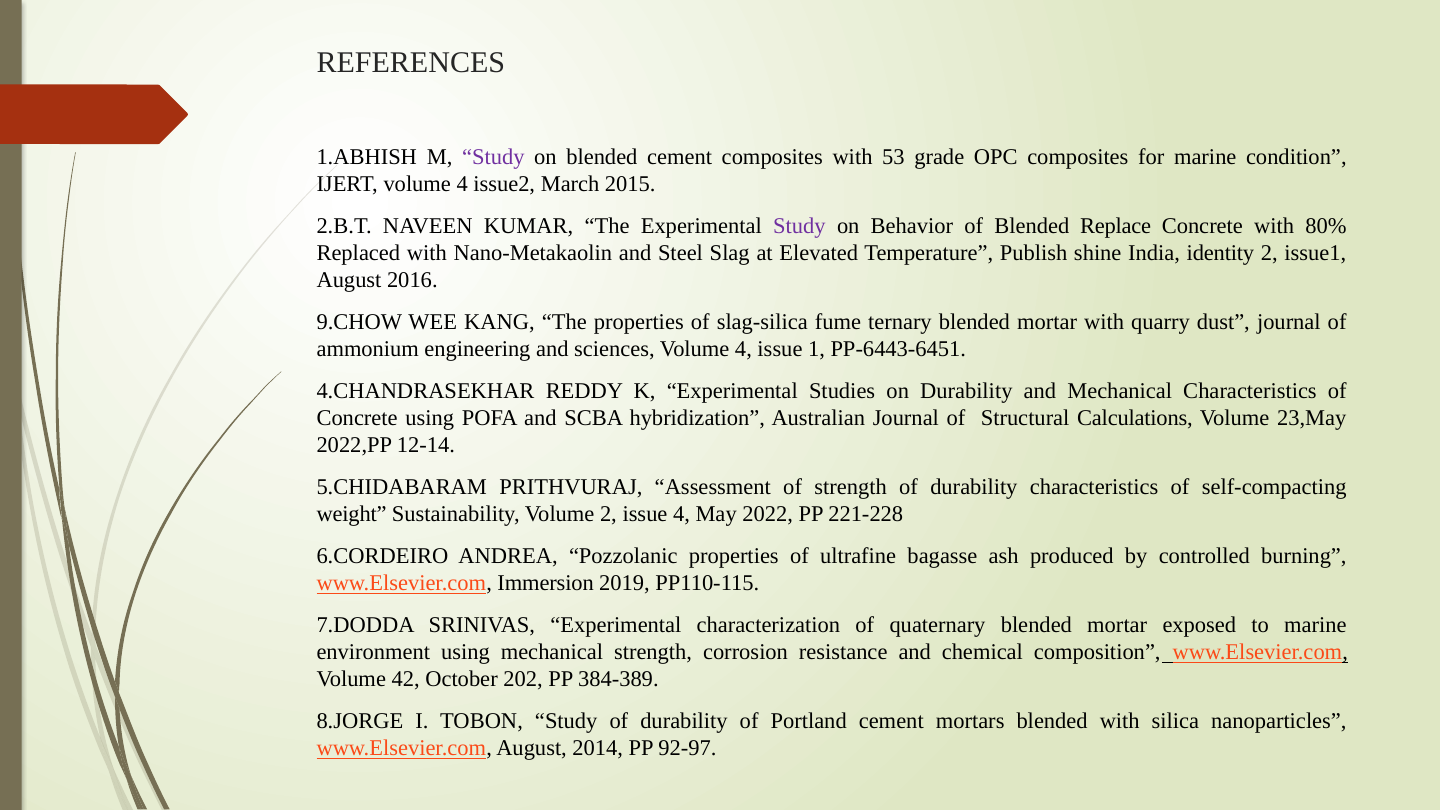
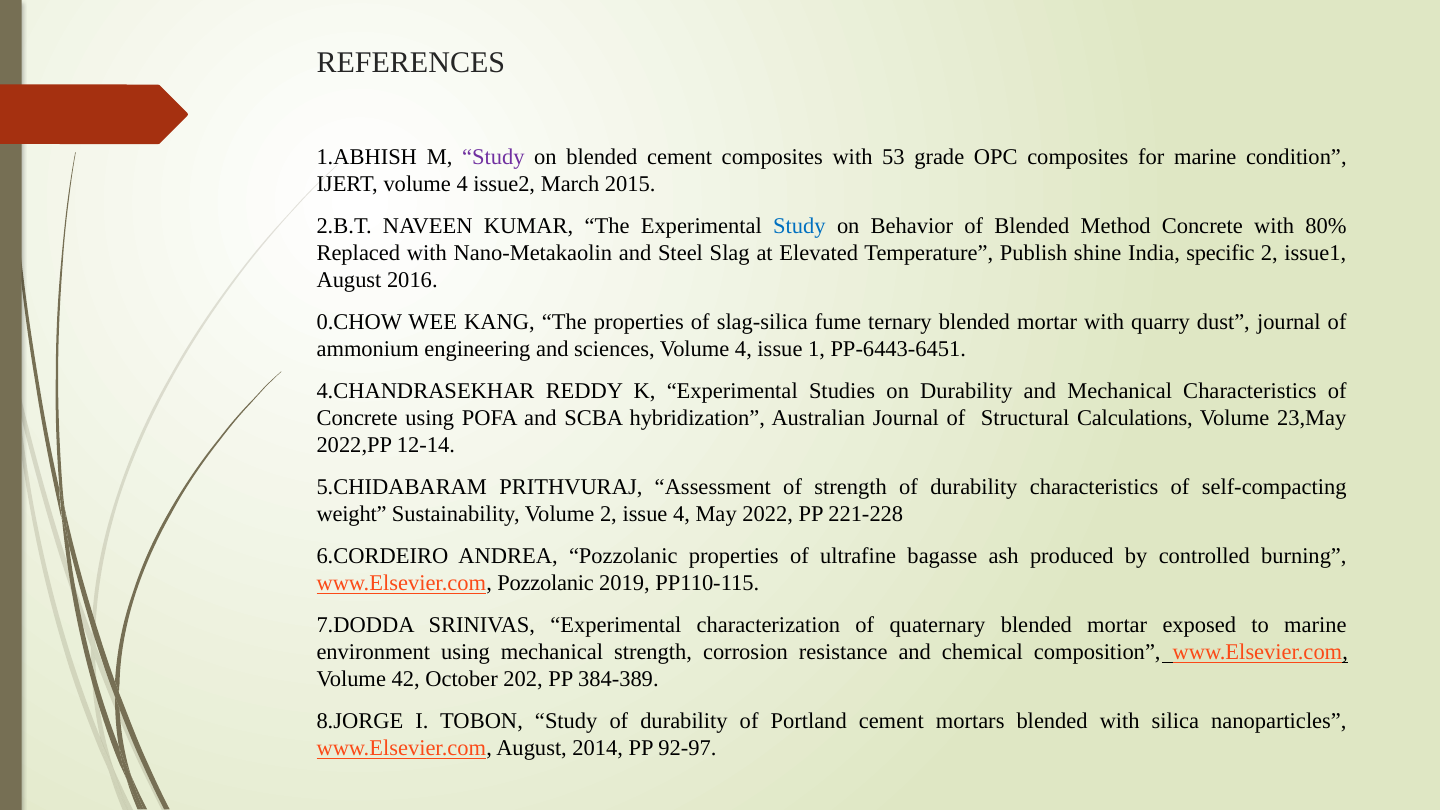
Study colour: purple -> blue (799, 226)
Replace: Replace -> Method (1116, 226)
identity: identity -> specific (1221, 253)
9.CHOW: 9.CHOW -> 0.CHOW (359, 322)
www.Elsevier.com Immersion: Immersion -> Pozzolanic (546, 583)
